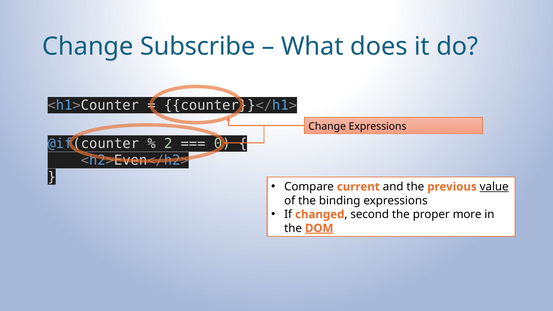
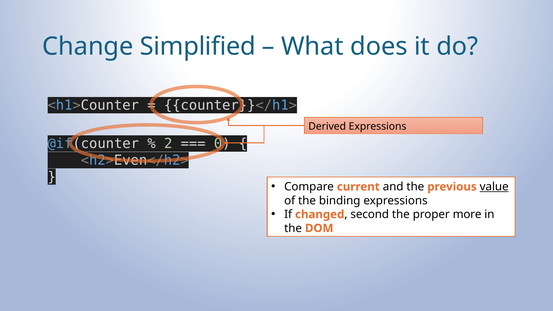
Subscribe: Subscribe -> Simplified (198, 46)
Change: Change -> Derived (327, 126)
DOM underline: present -> none (319, 228)
